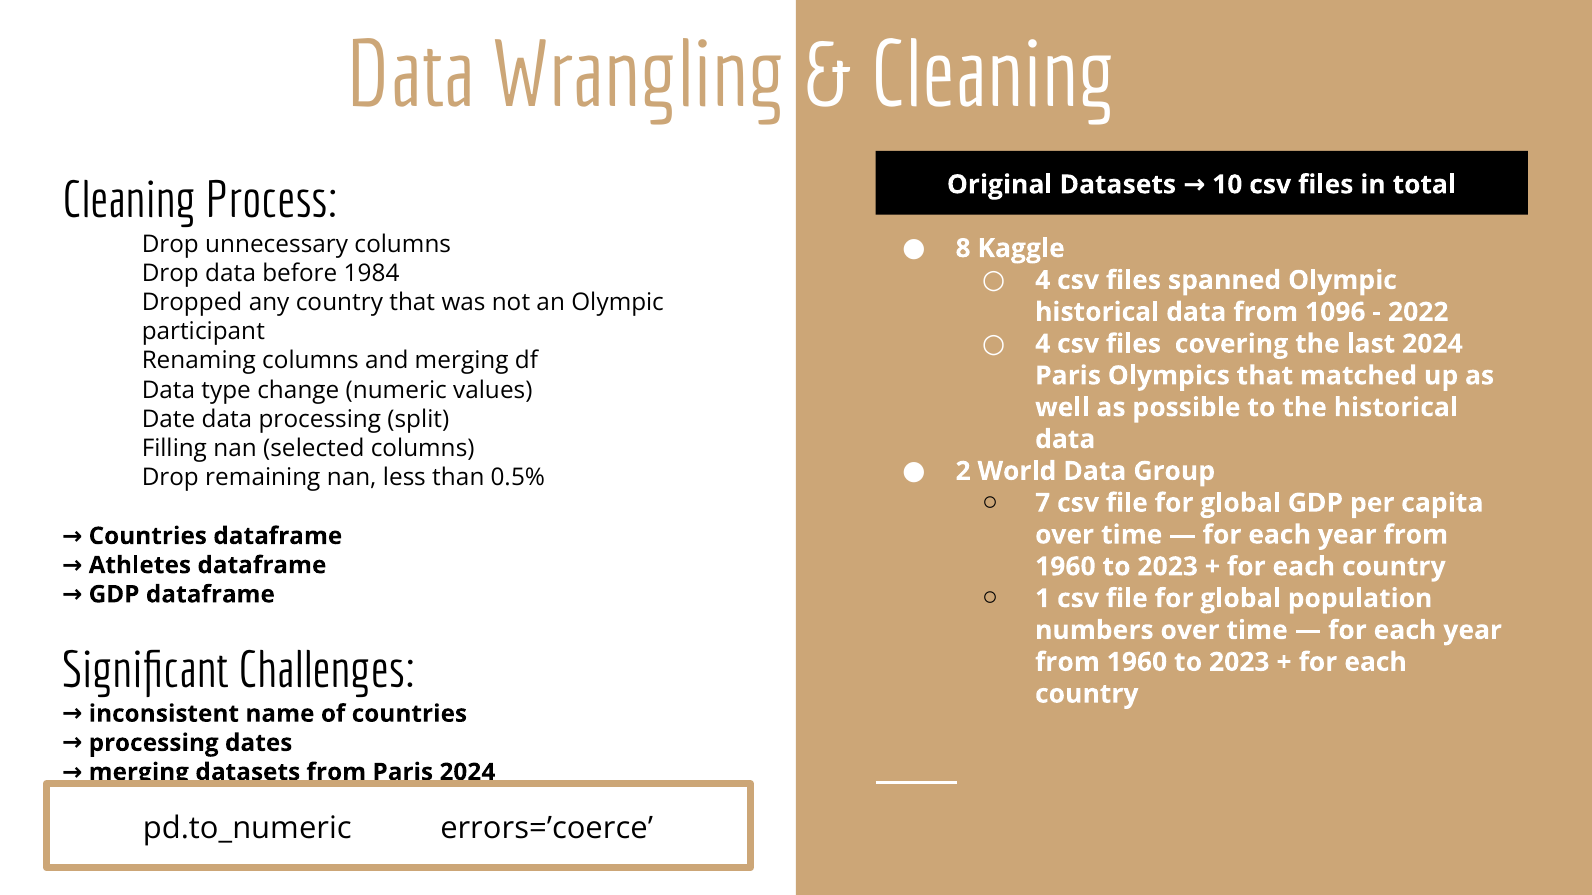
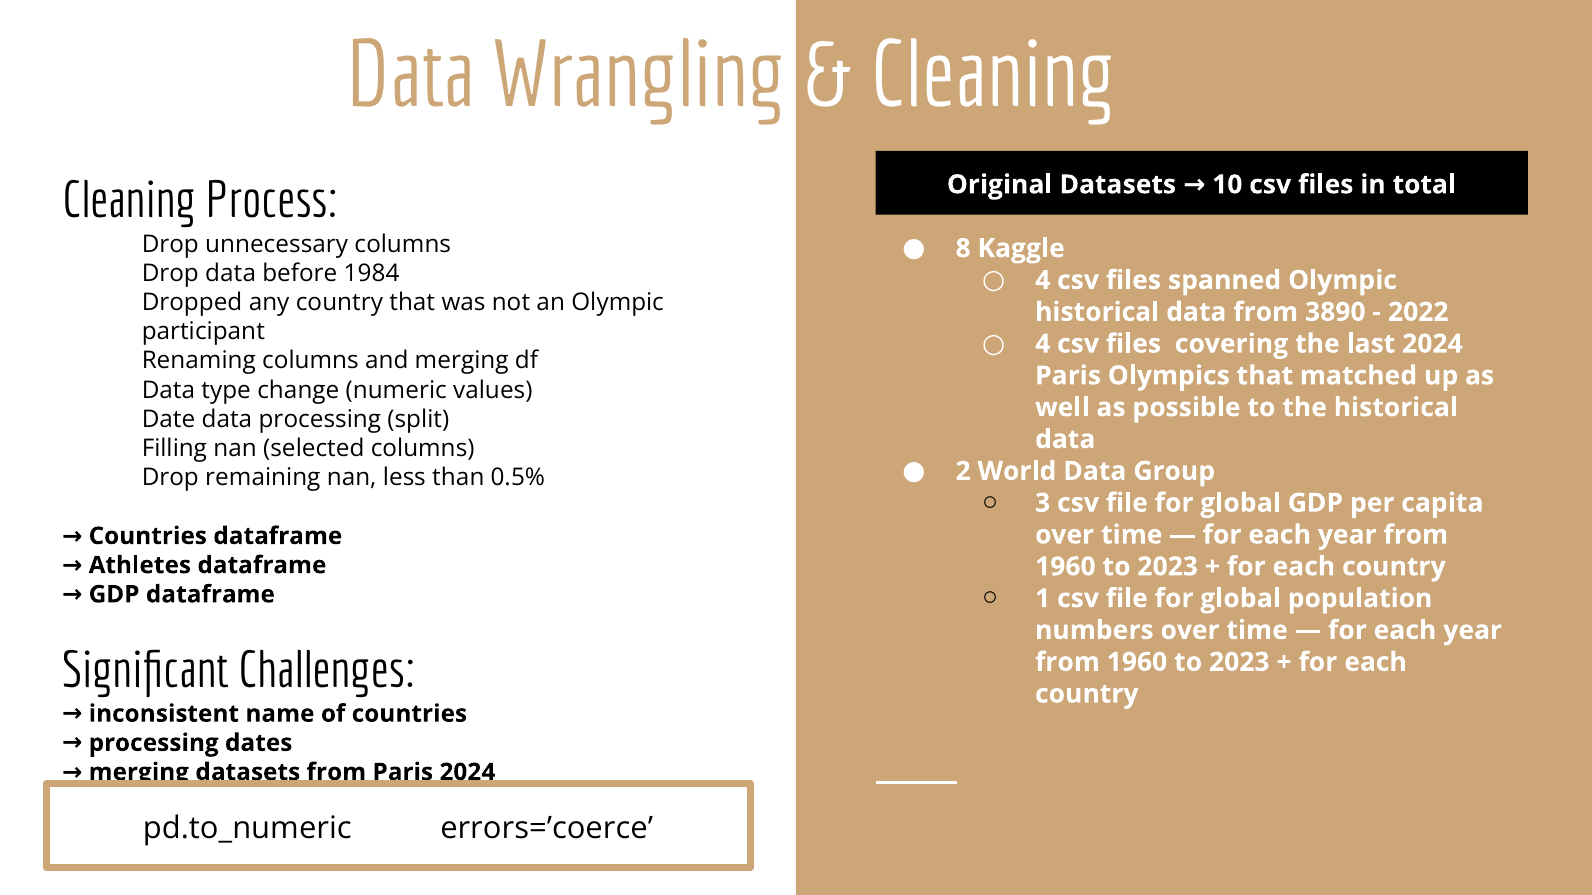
1096: 1096 -> 3890 (1335, 312)
7: 7 -> 3 (1043, 503)
